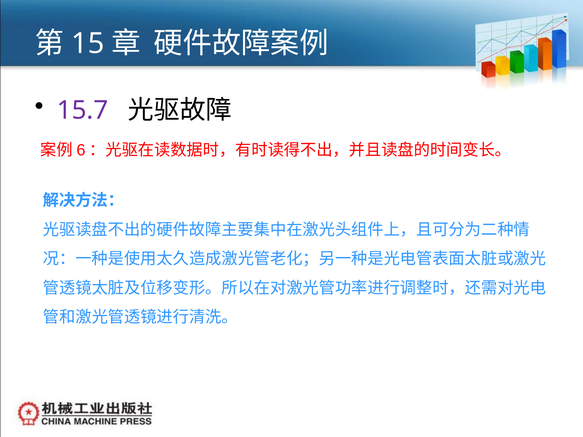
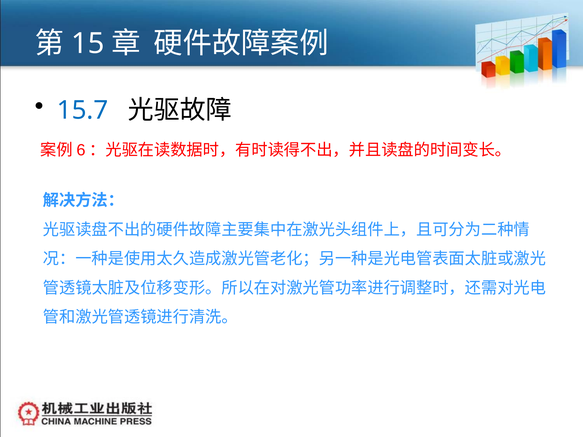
15.7 colour: purple -> blue (83, 110)
